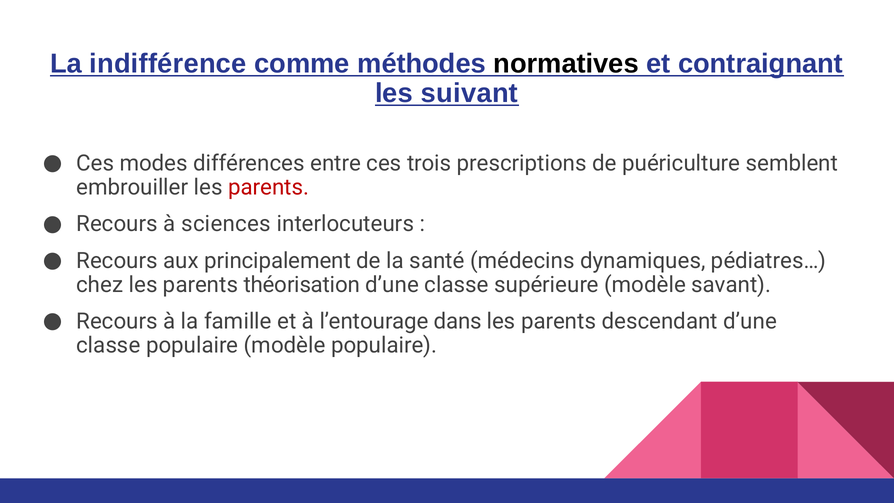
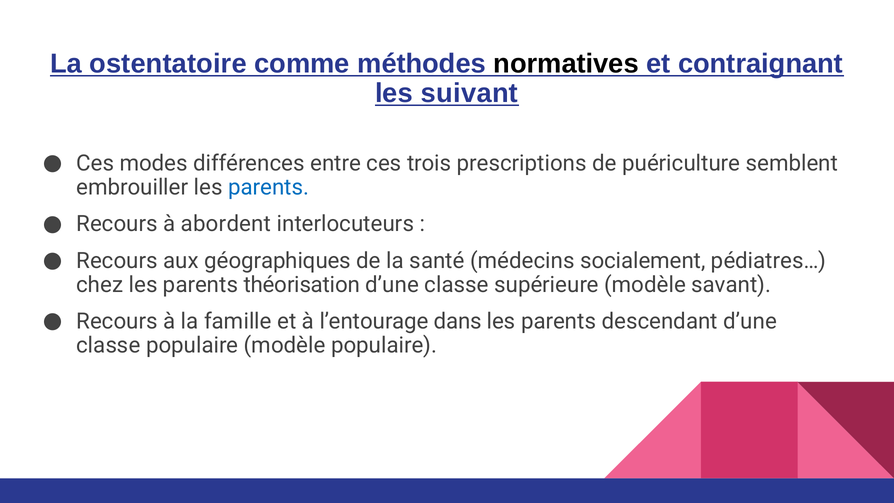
indifférence: indifférence -> ostentatoire (168, 64)
parents colour: red -> blue (269, 187)
sciences: sciences -> abordent (226, 224)
principalement: principalement -> géographiques (278, 261)
dynamiques: dynamiques -> socialement (643, 261)
